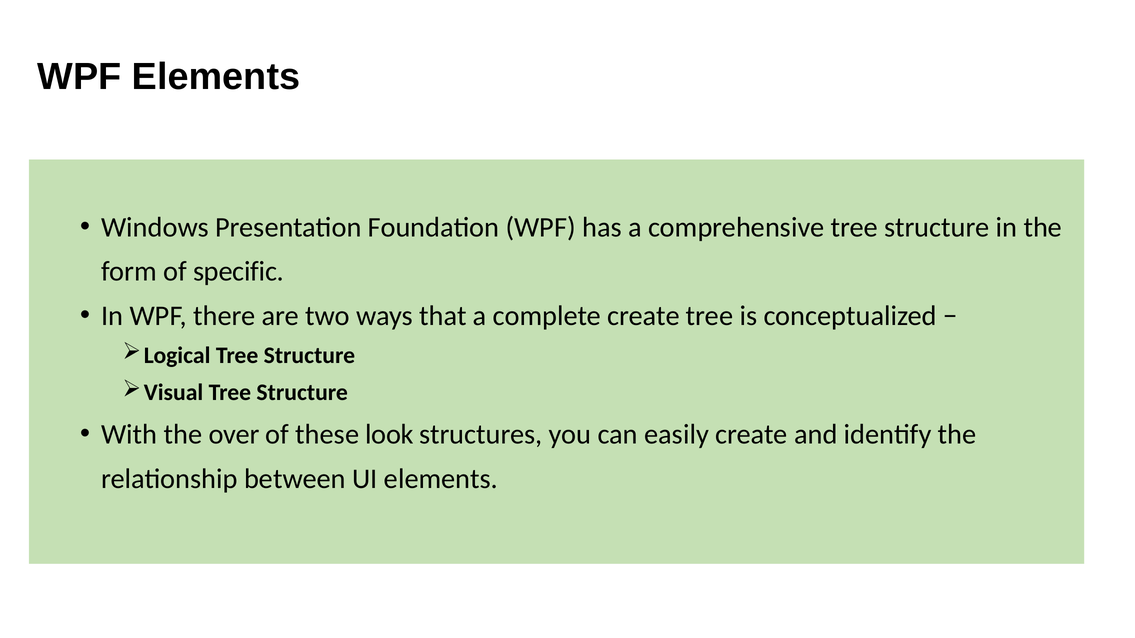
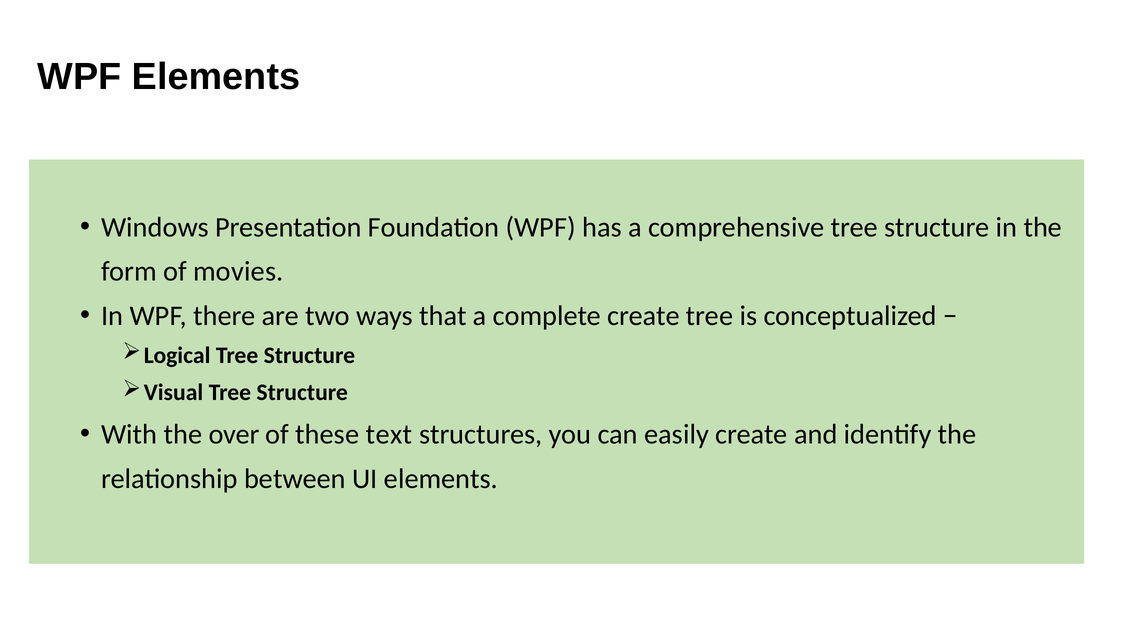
specific: specific -> movies (238, 272)
look: look -> text (389, 435)
